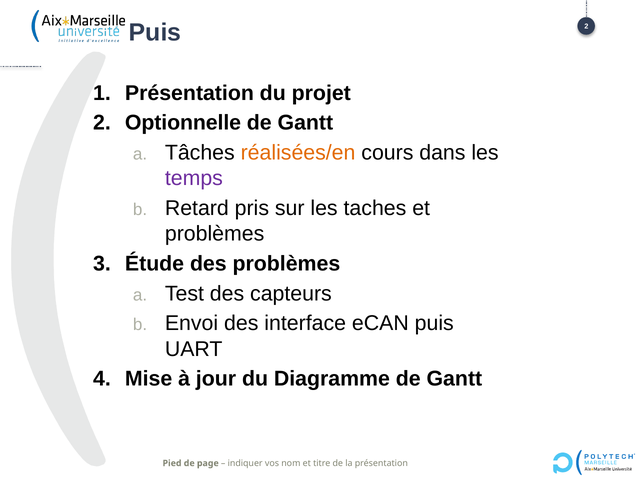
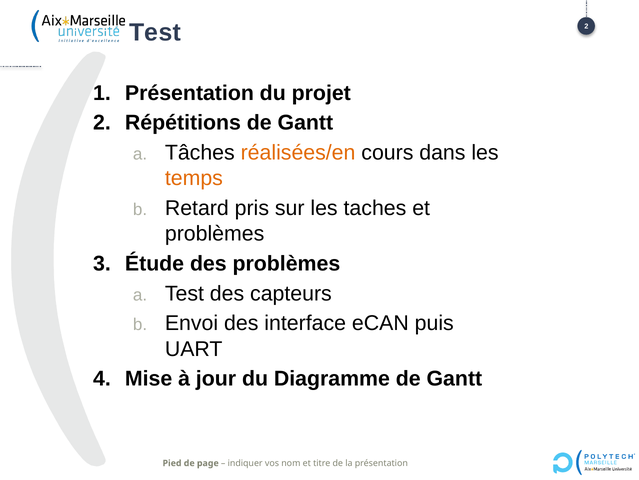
Puis: Puis -> Test (155, 33)
Optionnelle: Optionnelle -> Répétitions (183, 123)
temps colour: purple -> orange (194, 178)
